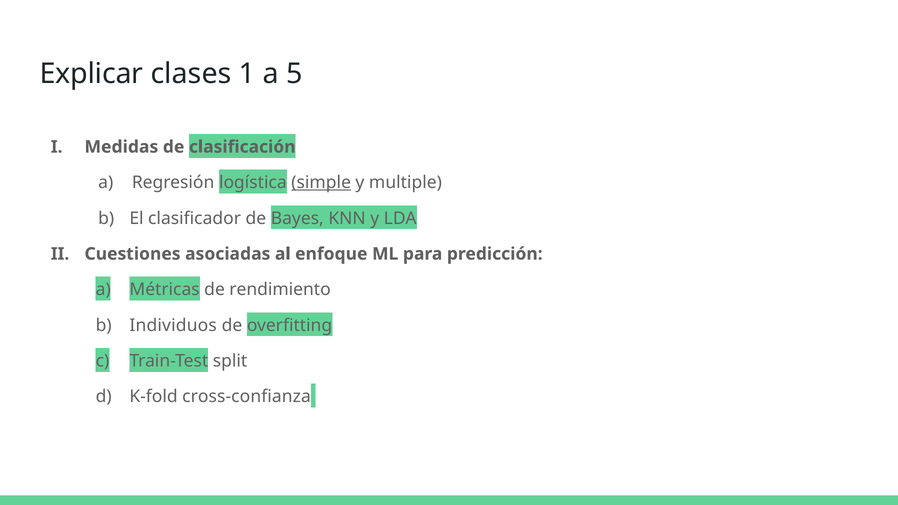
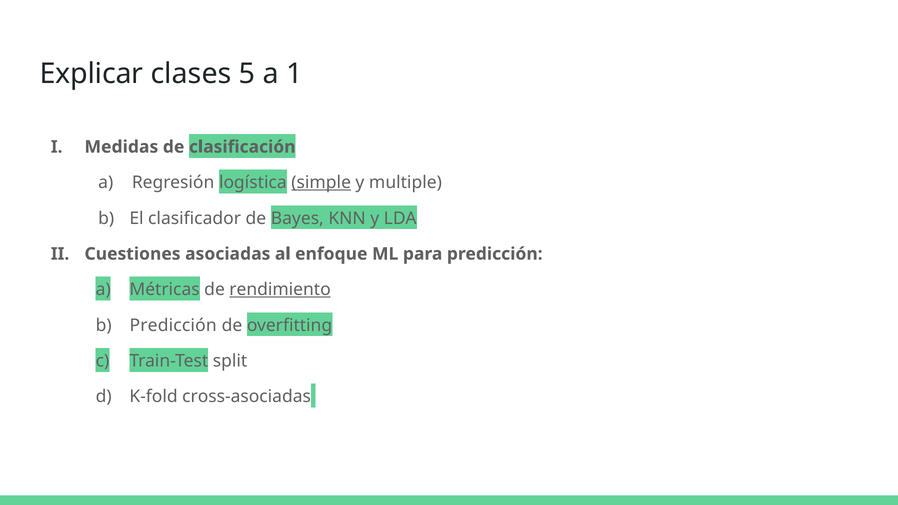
1: 1 -> 5 (247, 74)
5: 5 -> 1 (295, 74)
rendimiento underline: none -> present (280, 290)
Individuos: Individuos -> Predicción (173, 325)
cross-confianza: cross-confianza -> cross-asociadas (247, 397)
